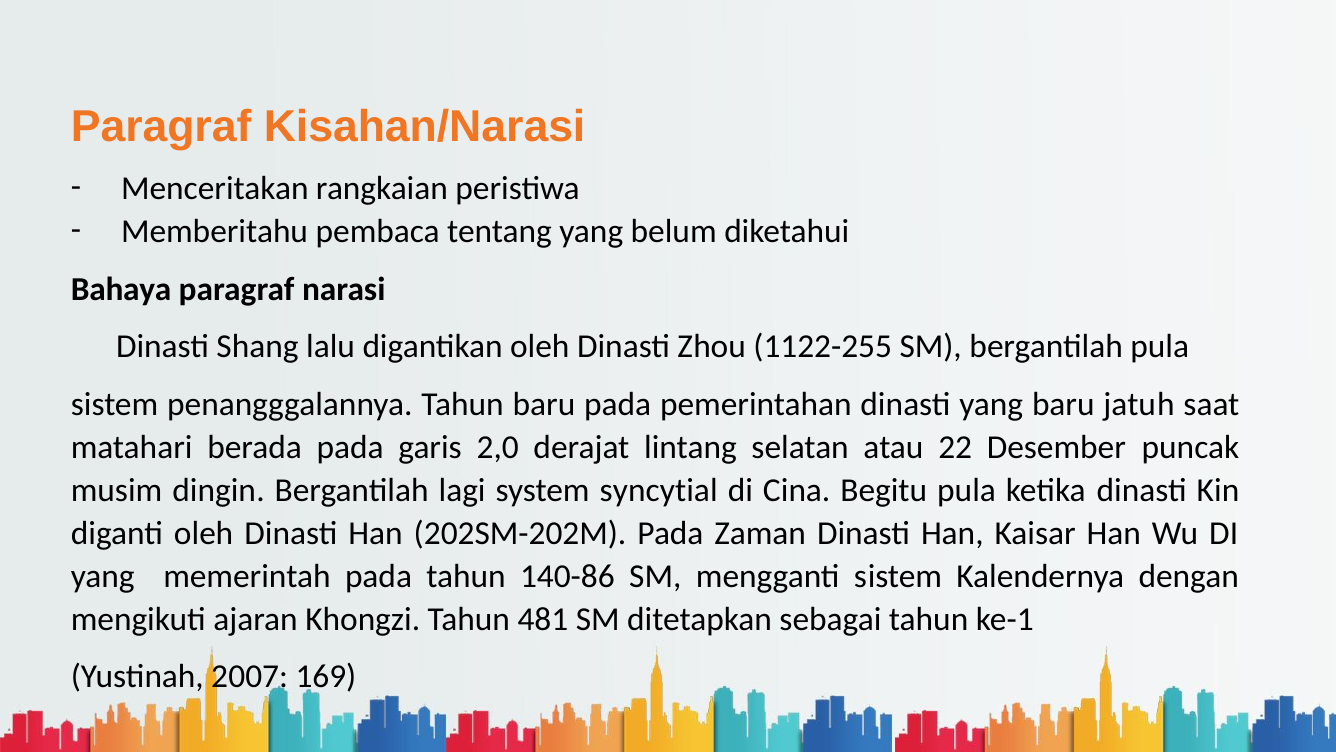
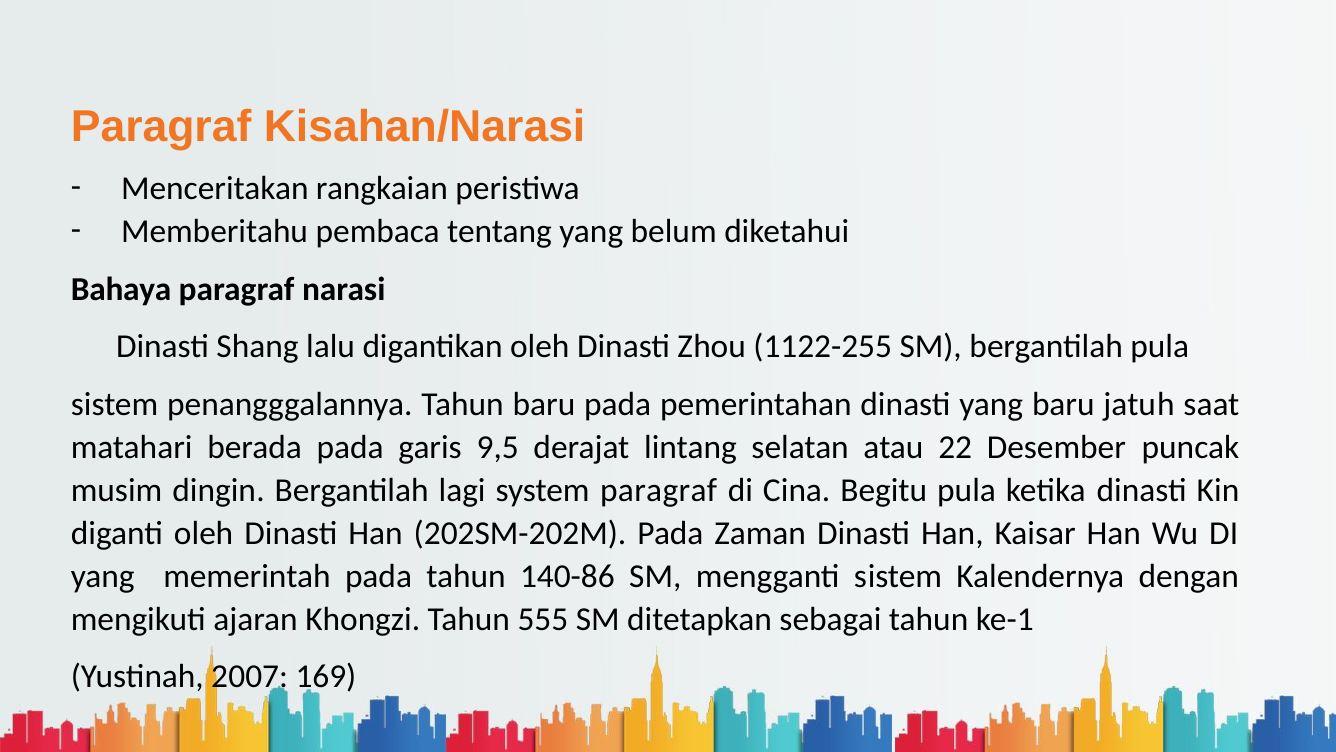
2,0: 2,0 -> 9,5 (498, 447)
system syncytial: syncytial -> paragraf (659, 490)
481: 481 -> 555 (543, 619)
